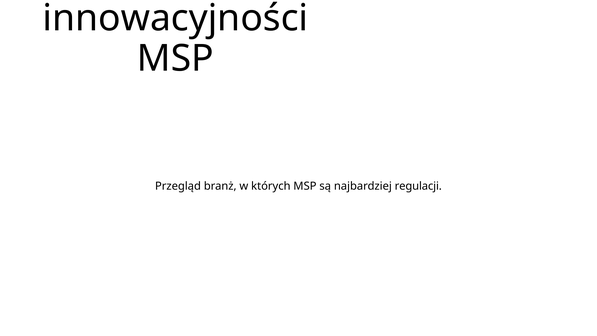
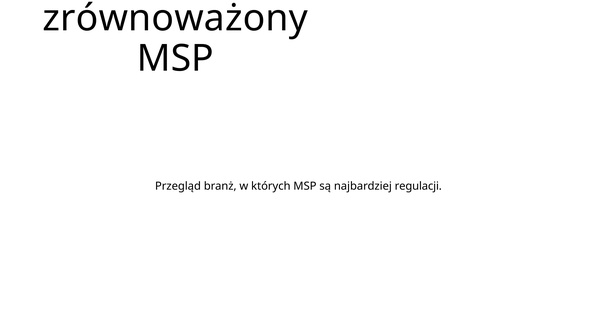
innowacyjności: innowacyjności -> zrównoważony (175, 18)
